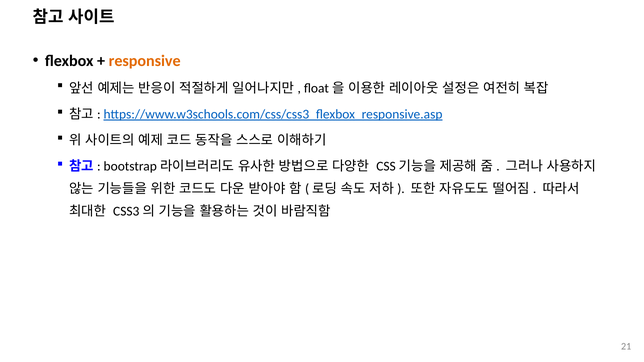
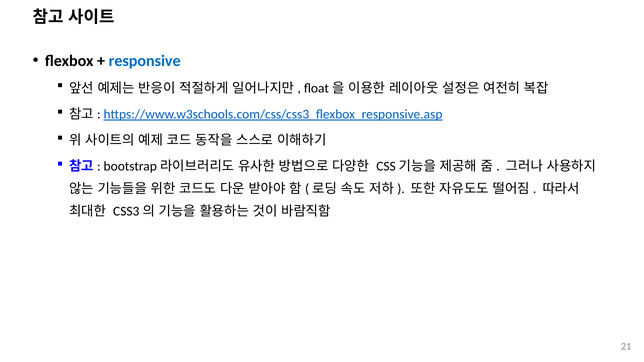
responsive colour: orange -> blue (145, 61)
